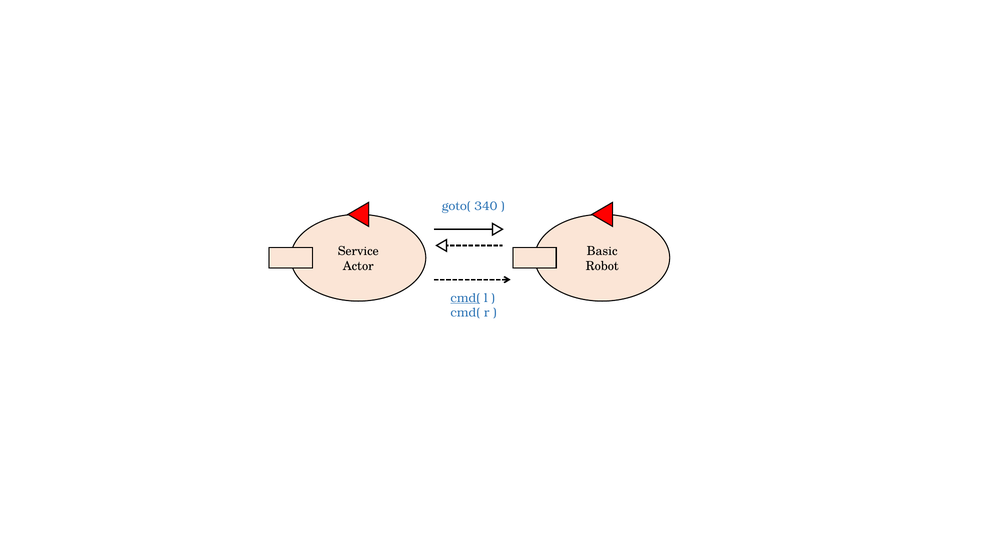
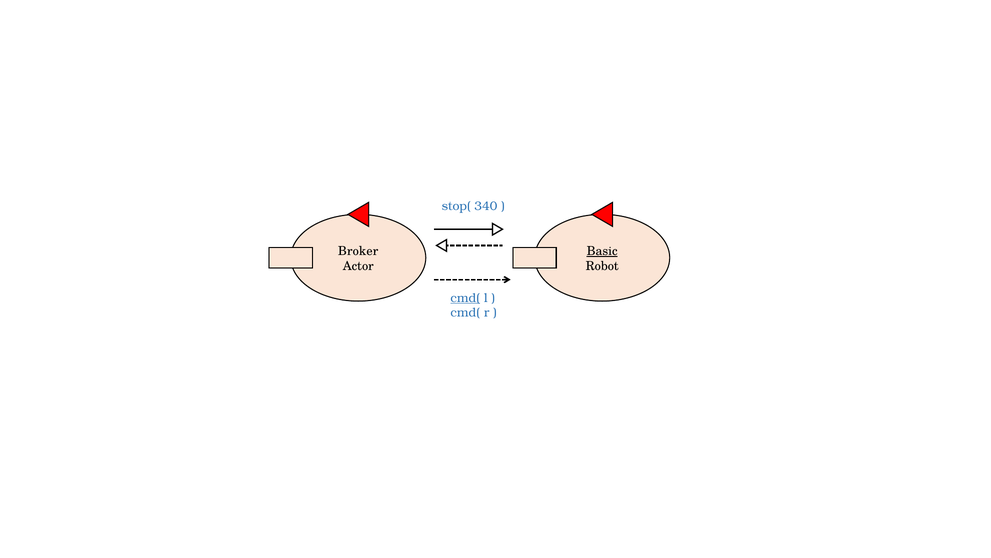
goto(: goto( -> stop( (456, 206)
Service: Service -> Broker (358, 251)
Basic underline: none -> present (602, 251)
